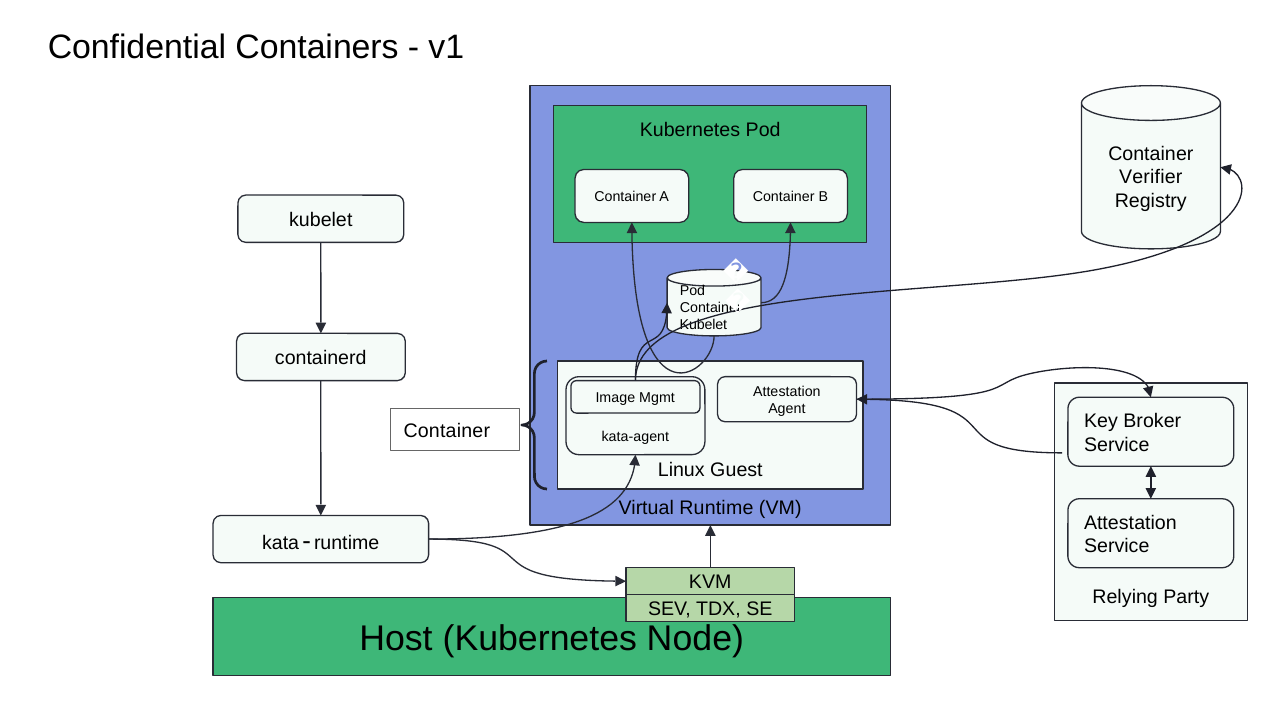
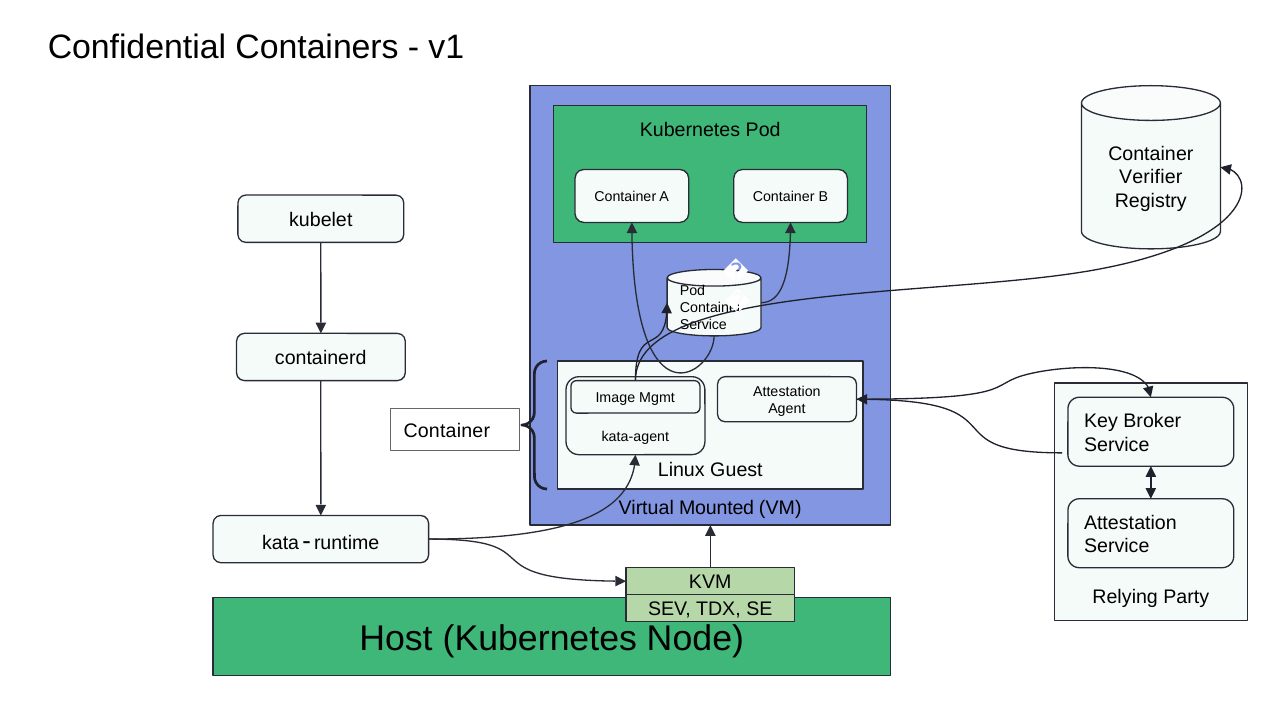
Kubelet: Kubelet -> Service (703, 325)
Virtual Runtime: Runtime -> Mounted (717, 508)
